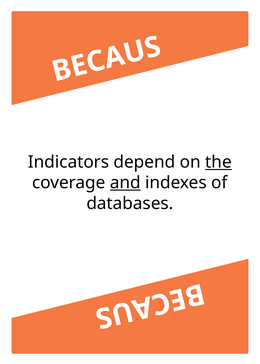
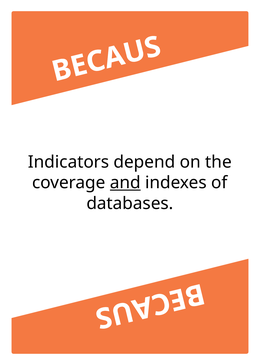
the underline: present -> none (218, 162)
